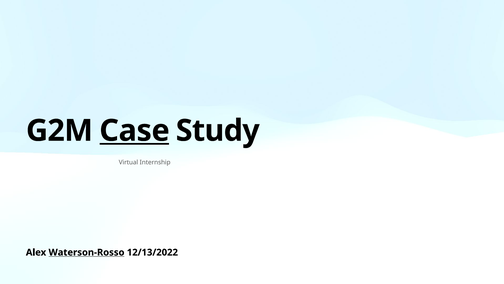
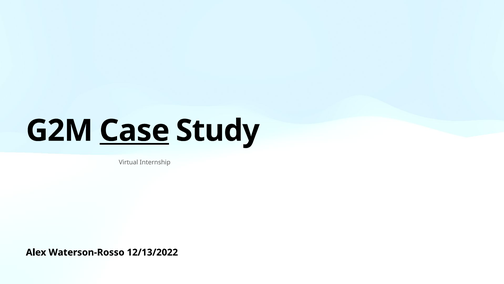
Waterson-Rosso underline: present -> none (87, 252)
